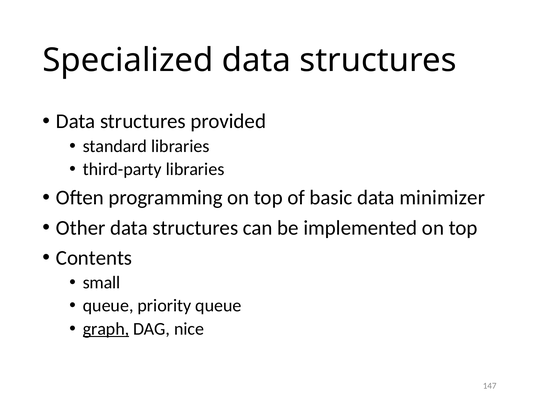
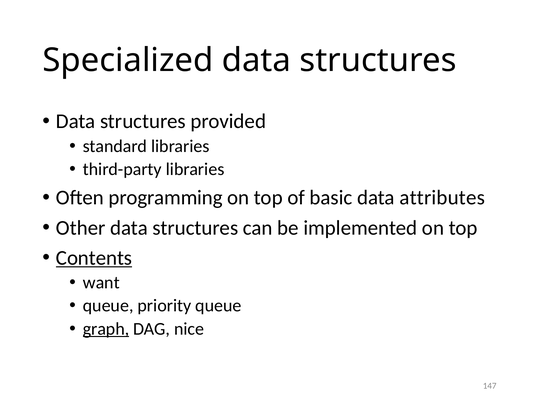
minimizer: minimizer -> attributes (442, 198)
Contents underline: none -> present (94, 258)
small: small -> want (101, 283)
